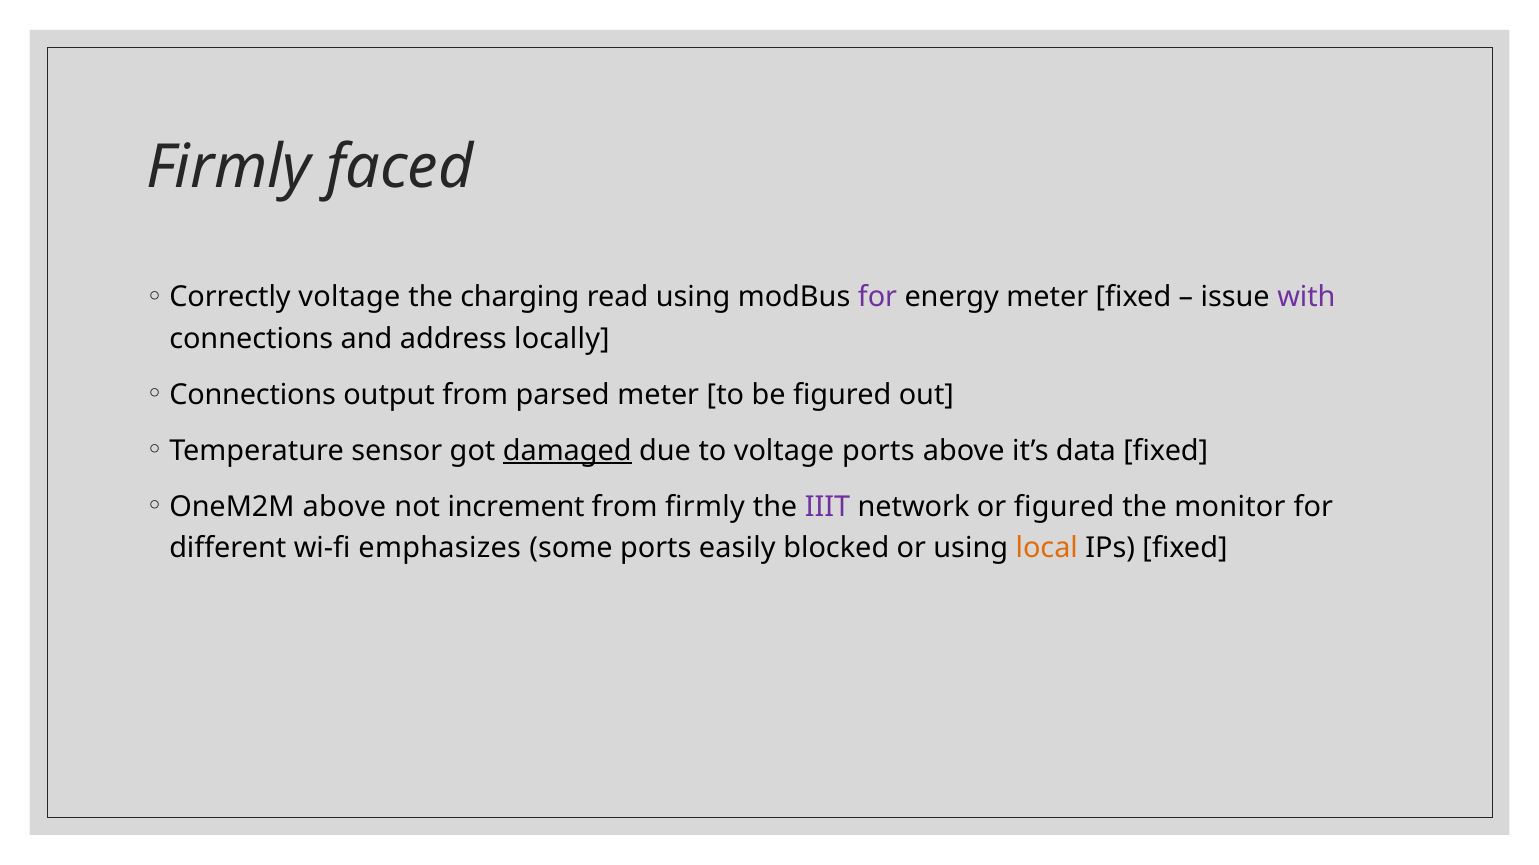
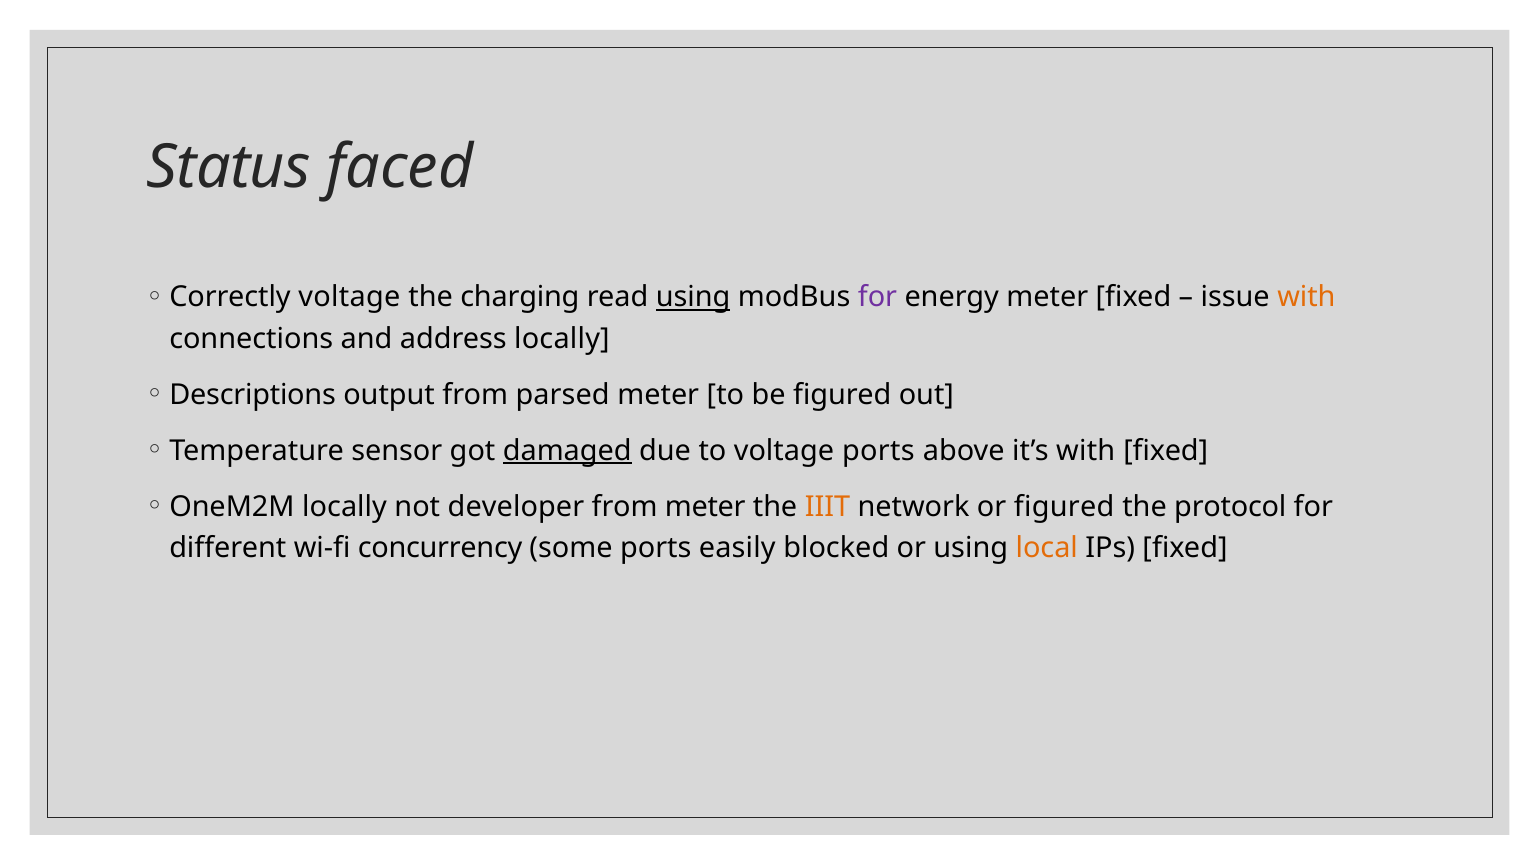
Firmly: Firmly -> Status (229, 167)
using underline: none -> present (693, 297)
with colour: purple -> orange (1306, 297)
Connections: Connections -> Descriptions (253, 395)
it’s data: data -> with (1086, 451)
OneM2M above: above -> locally (345, 507)
increment: increment -> developer (516, 507)
from firmly: firmly -> meter (705, 507)
IIIT colour: purple -> orange (828, 507)
monitor: monitor -> protocol (1230, 507)
emphasizes: emphasizes -> concurrency (440, 549)
